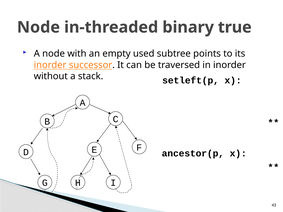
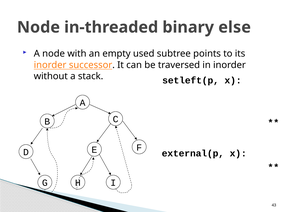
true: true -> else (235, 27)
ancestor(p: ancestor(p -> external(p (193, 154)
